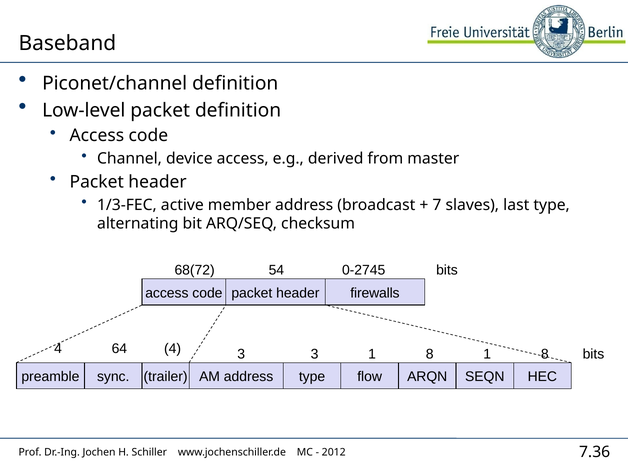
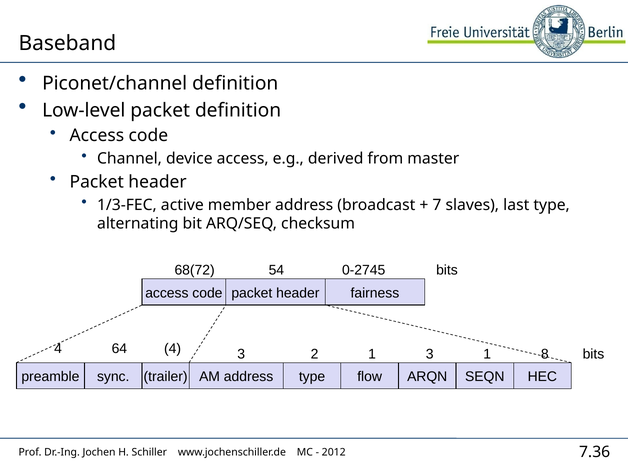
firewalls: firewalls -> fairness (375, 293)
3 3: 3 -> 2 (315, 354)
8: 8 -> 3 (430, 354)
